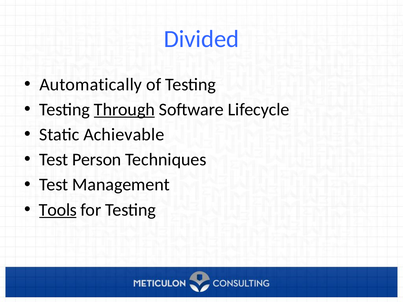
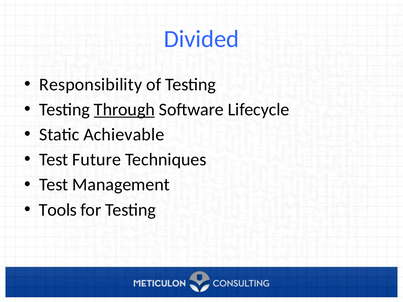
Automatically: Automatically -> Responsibility (91, 85)
Person: Person -> Future (97, 160)
Tools underline: present -> none (58, 210)
